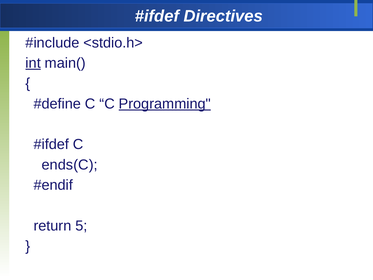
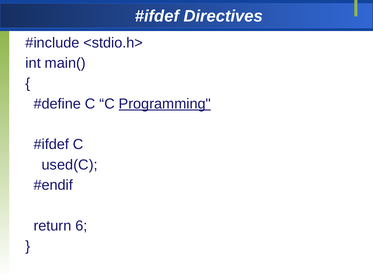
int underline: present -> none (33, 63)
ends(C: ends(C -> used(C (70, 165)
5: 5 -> 6 (81, 226)
